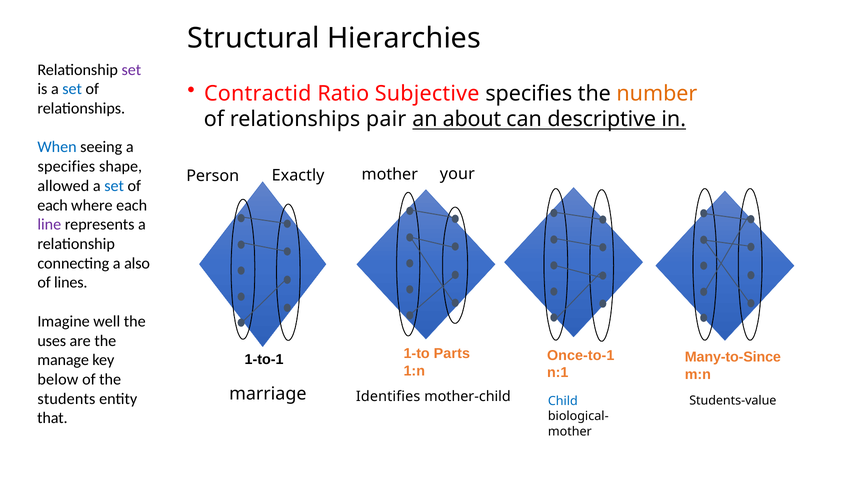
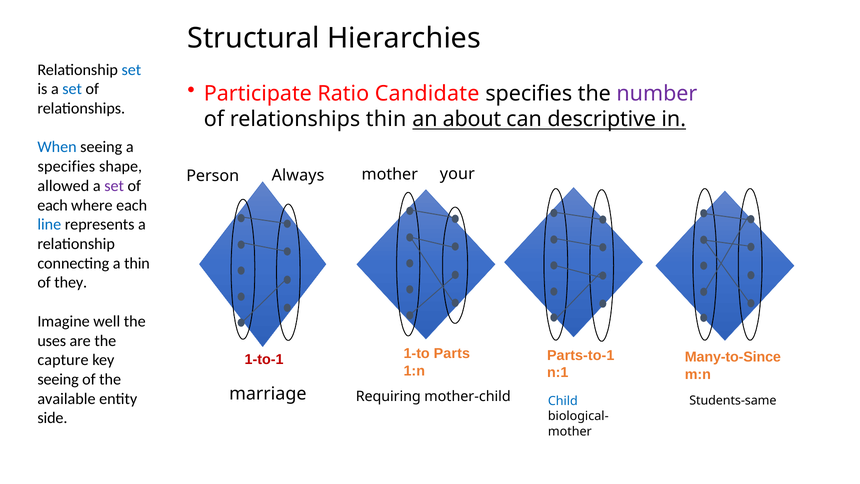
set colour: purple -> blue (131, 70)
Contractid: Contractid -> Participate (258, 93)
Subjective: Subjective -> Candidate (427, 93)
number colour: orange -> purple (657, 93)
relationships pair: pair -> thin (386, 119)
Exactly: Exactly -> Always (298, 175)
set colour: blue -> purple (114, 186)
line colour: purple -> blue (49, 224)
a also: also -> thin (137, 263)
lines: lines -> they (71, 282)
Once-to-1: Once-to-1 -> Parts-to-1 (581, 355)
1-to-1 colour: black -> red (264, 359)
manage: manage -> capture (63, 360)
below: below -> seeing (58, 379)
Identifies: Identifies -> Requiring (388, 397)
students: students -> available (66, 399)
Students-value: Students-value -> Students-same (733, 400)
that: that -> side (52, 418)
